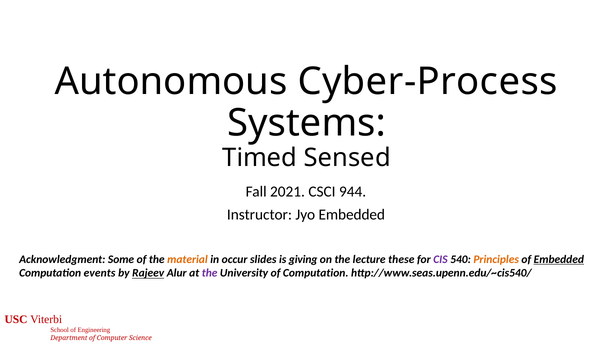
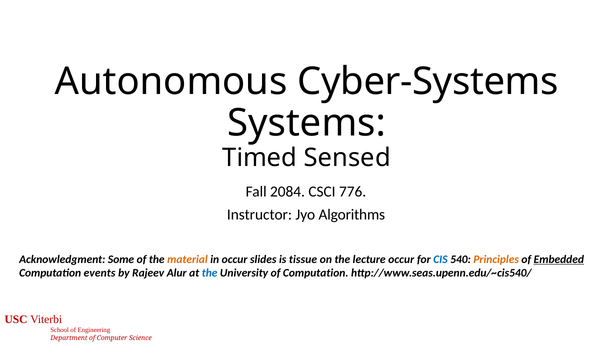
Cyber-Process: Cyber-Process -> Cyber-Systems (428, 82)
2021: 2021 -> 2084 (288, 191)
944: 944 -> 776 (353, 191)
Jyo Embedded: Embedded -> Algorithms (352, 214)
giving: giving -> tissue (303, 259)
lecture these: these -> occur (401, 259)
CIS colour: purple -> blue (440, 259)
Rajeev underline: present -> none (148, 273)
the colour: purple -> blue (210, 273)
